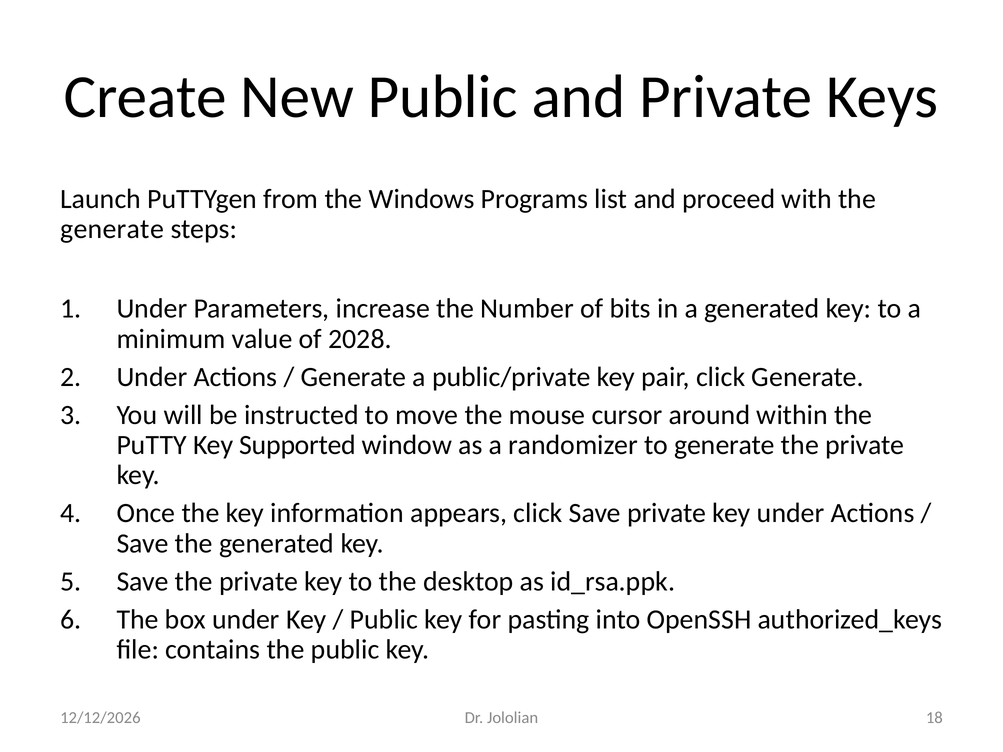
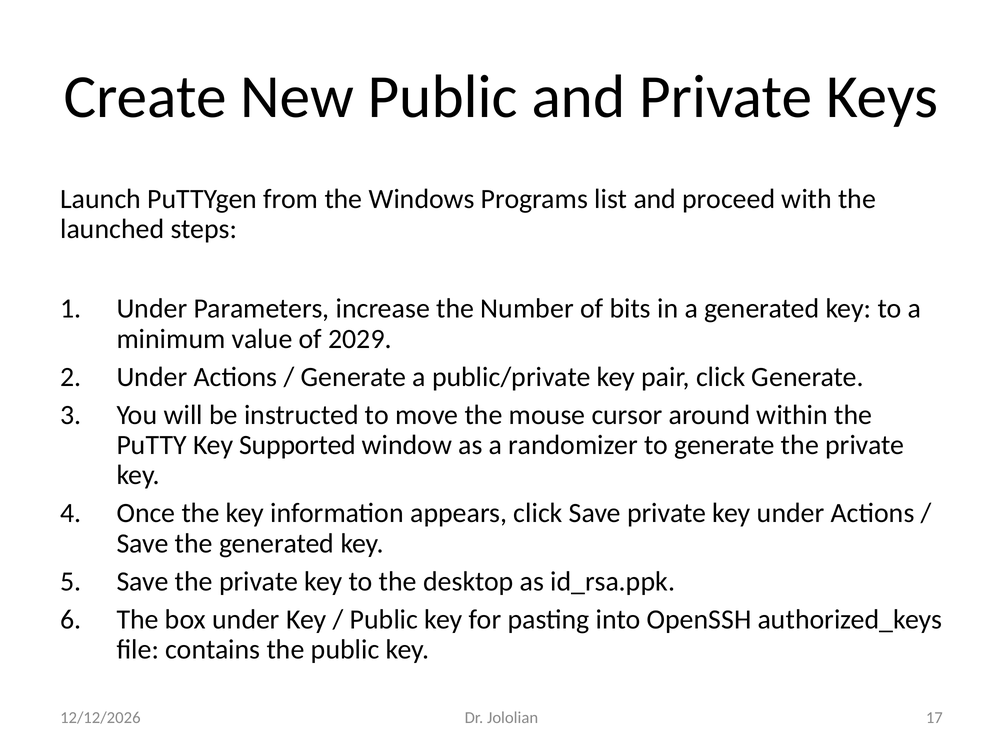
generate: generate -> launched (112, 229)
2028: 2028 -> 2029 (360, 339)
18: 18 -> 17 (934, 718)
